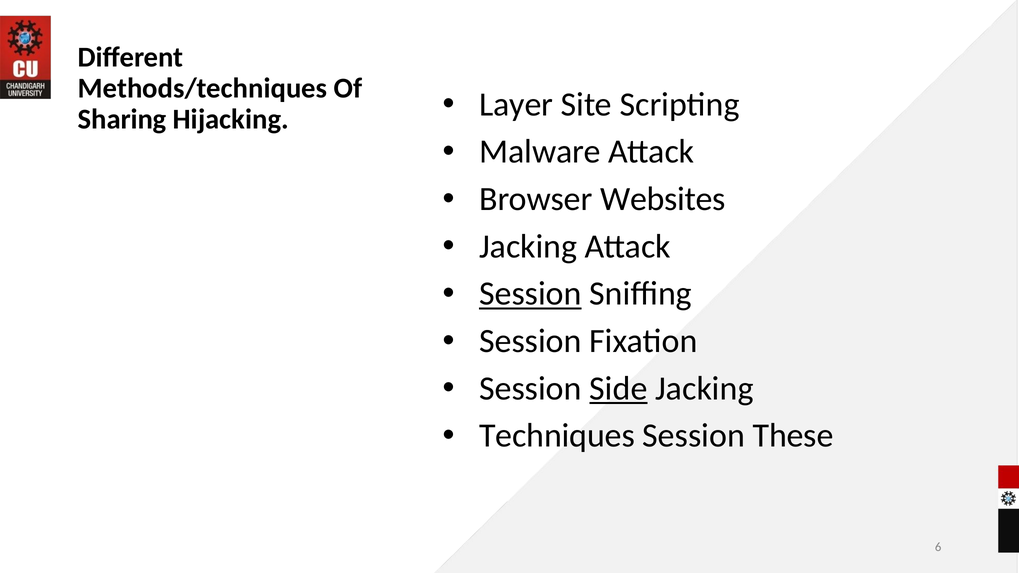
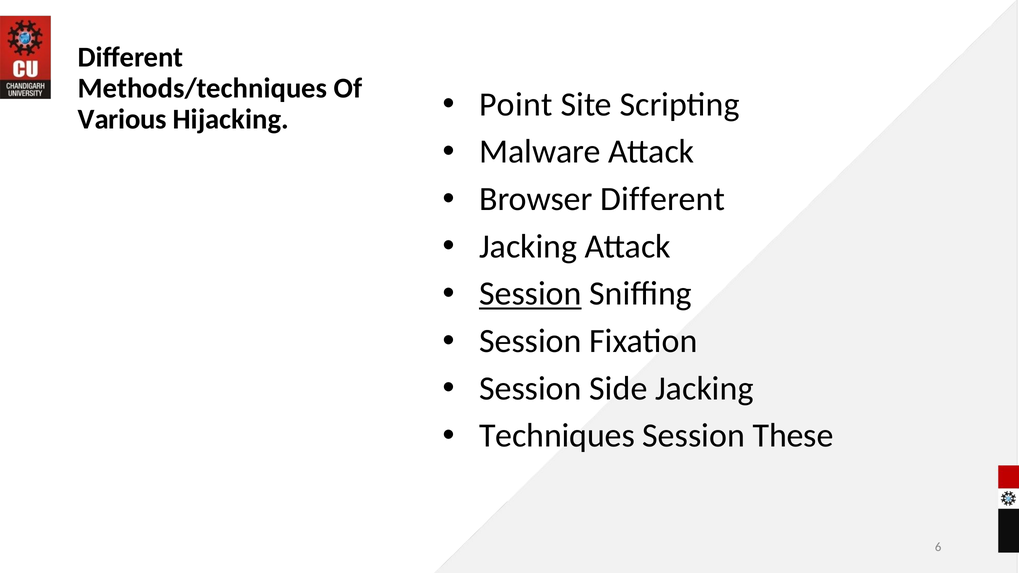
Layer: Layer -> Point (516, 105)
Sharing: Sharing -> Various (122, 119)
Browser Websites: Websites -> Different (663, 199)
Side underline: present -> none (618, 388)
